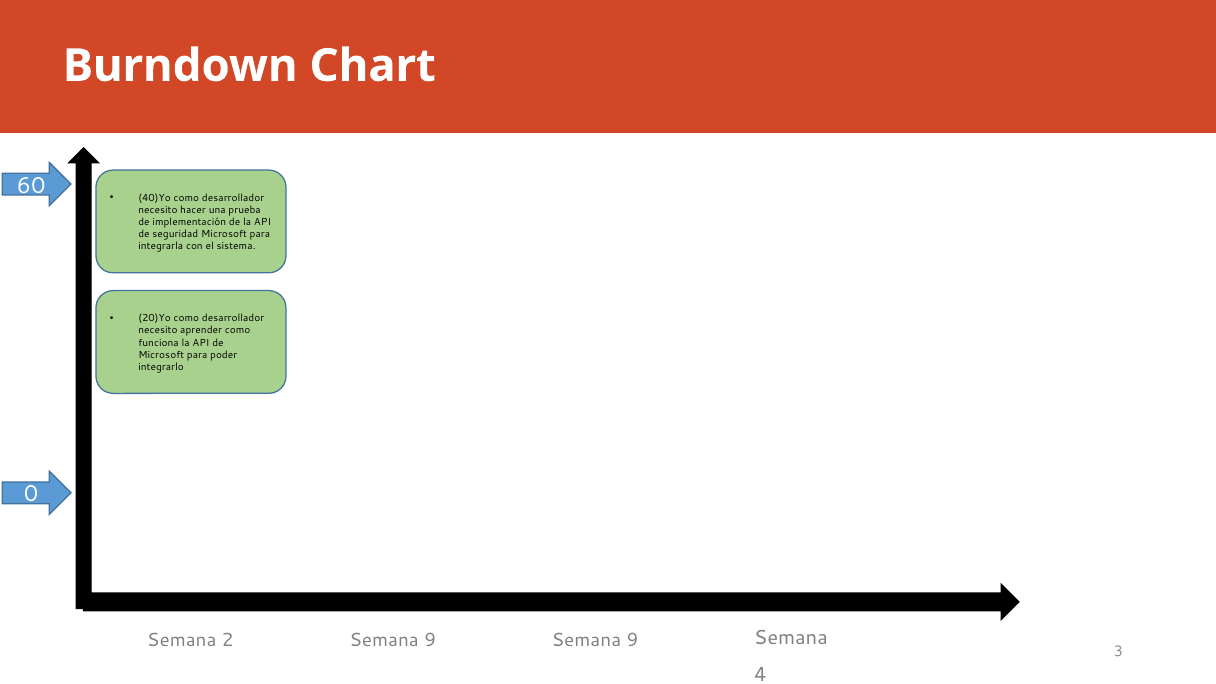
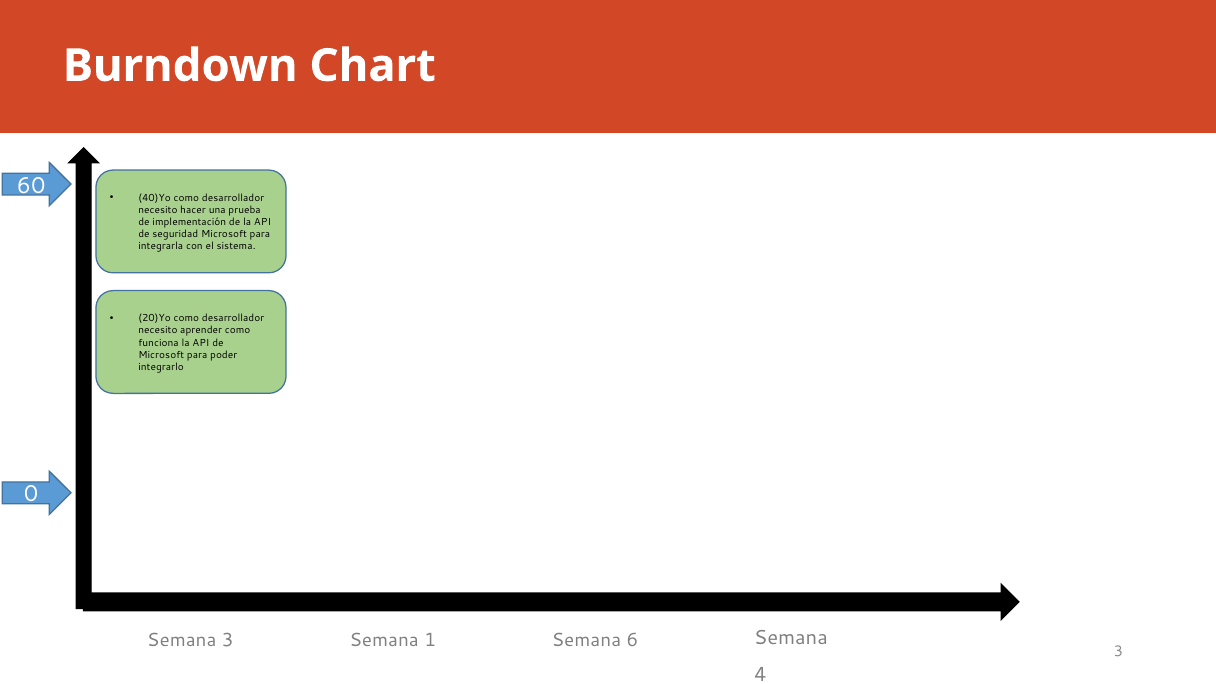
Semana 2: 2 -> 3 (228, 640)
9: 9 -> 1 (430, 640)
9: 9 -> 6 (632, 640)
